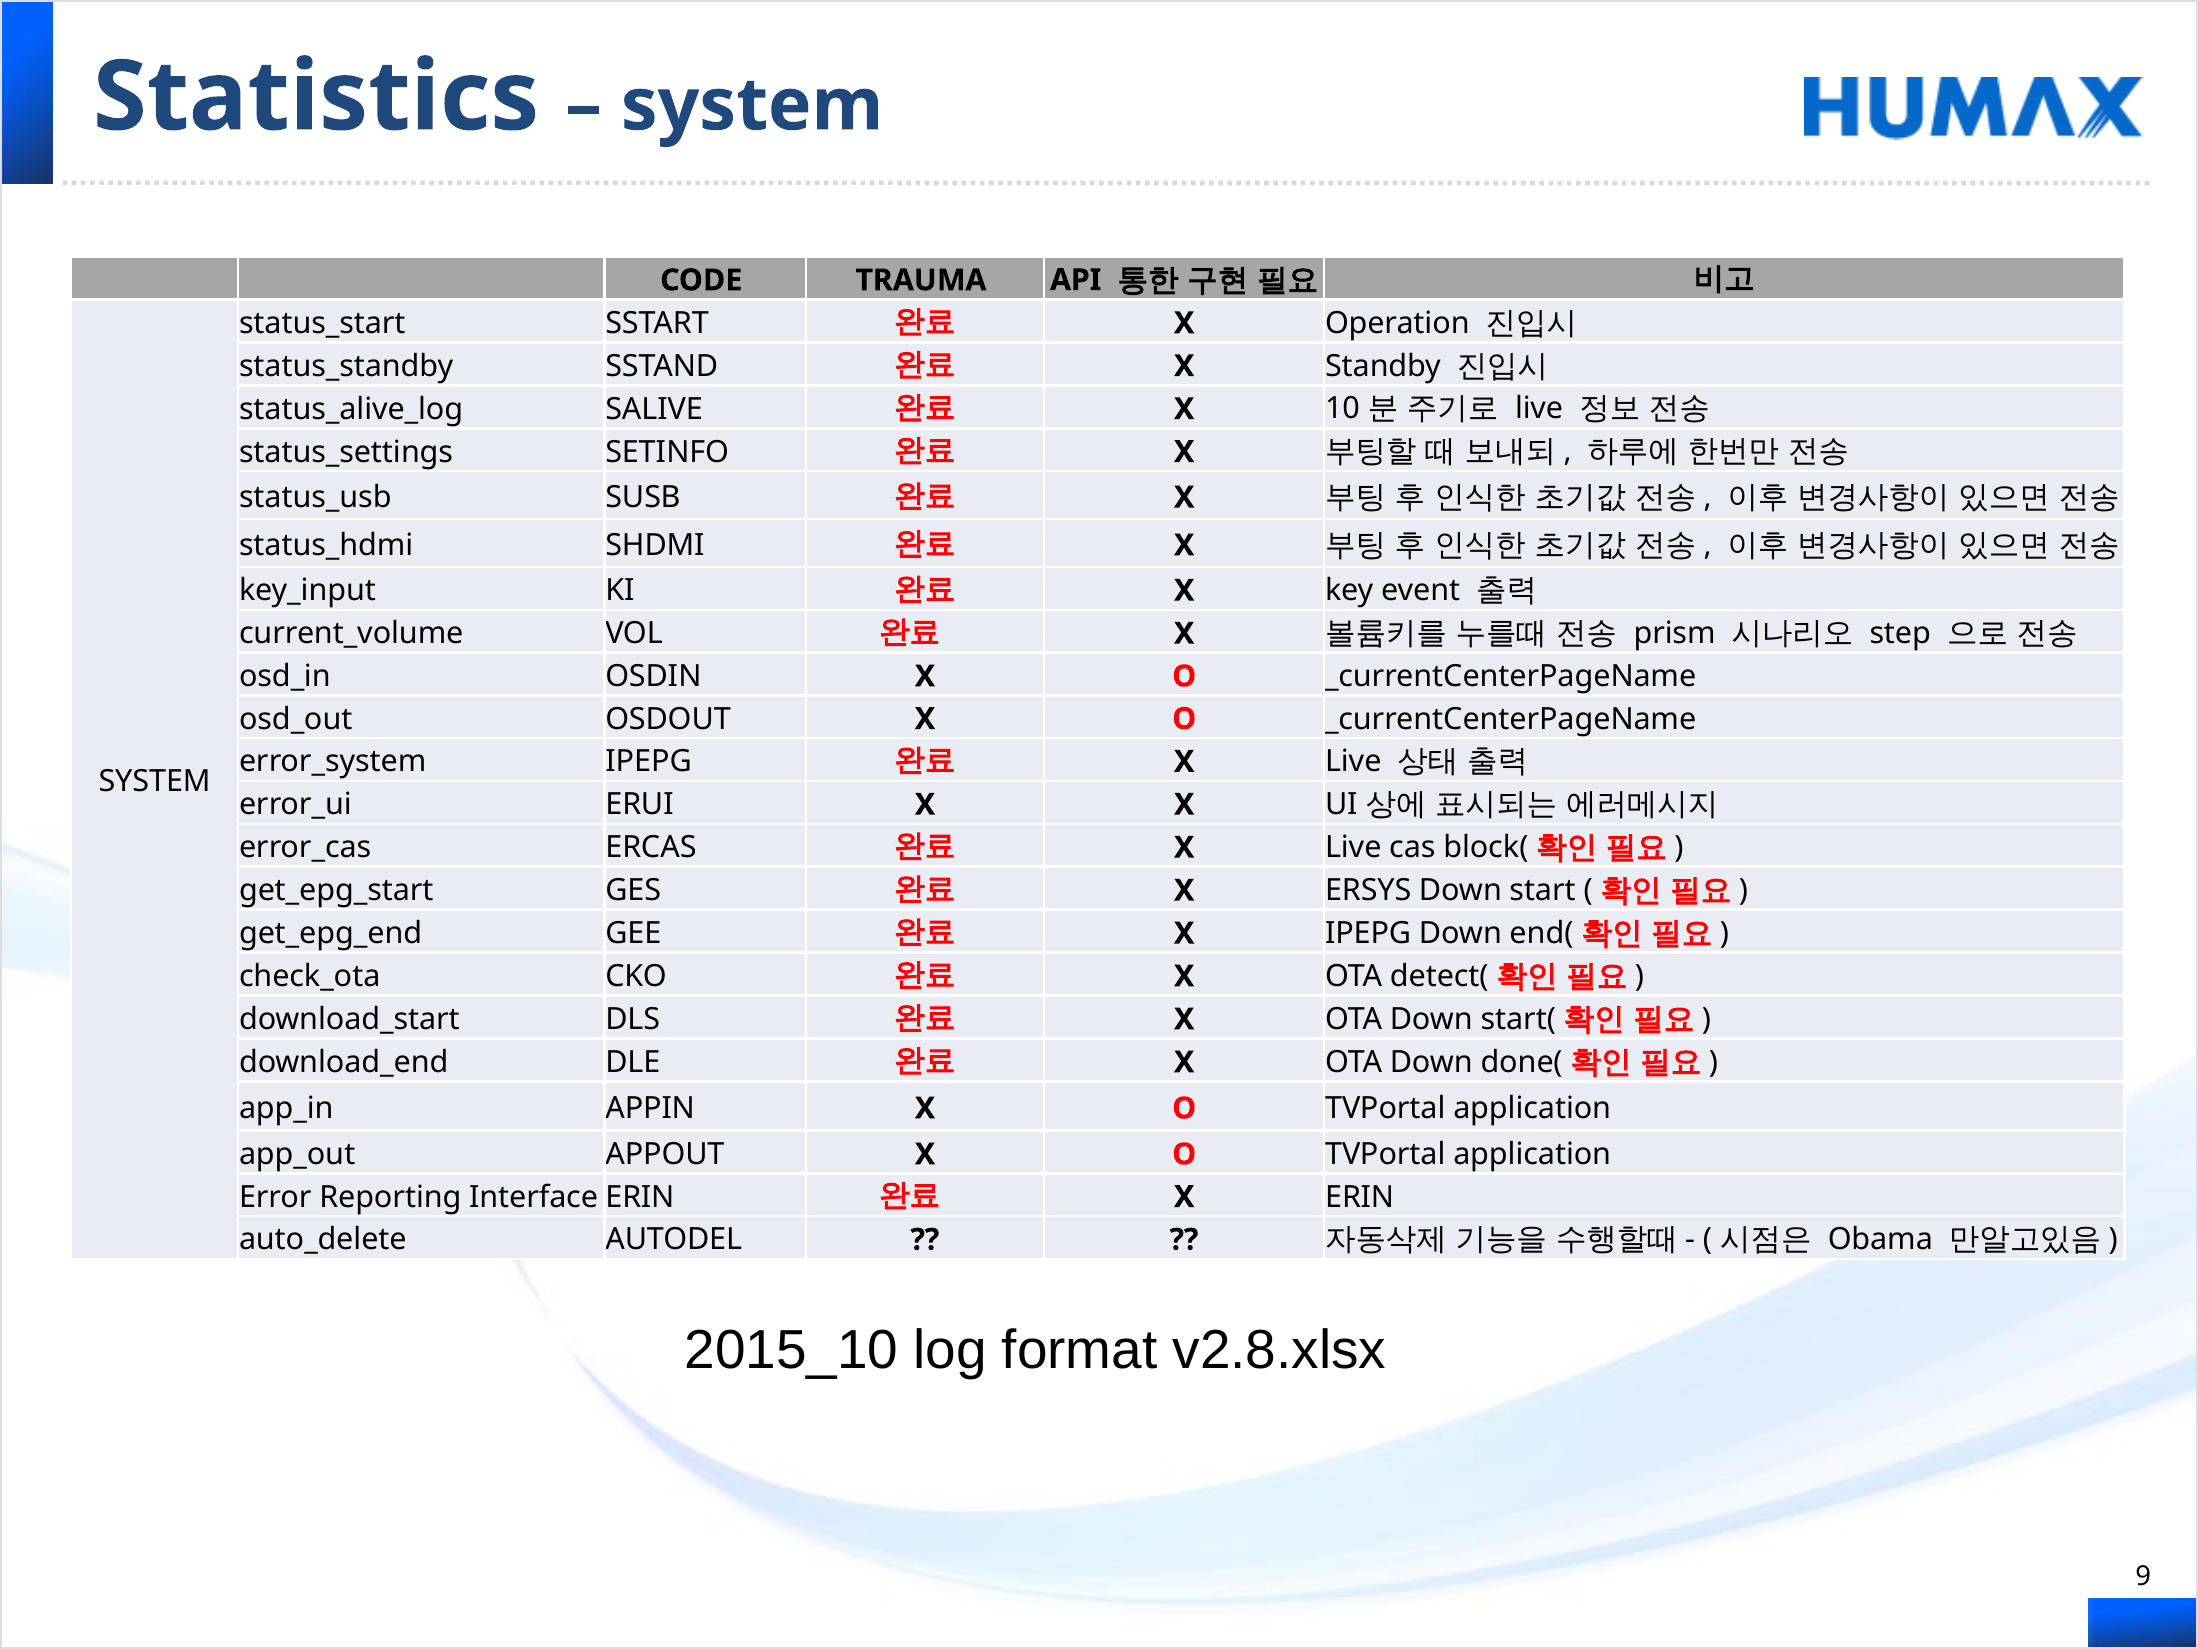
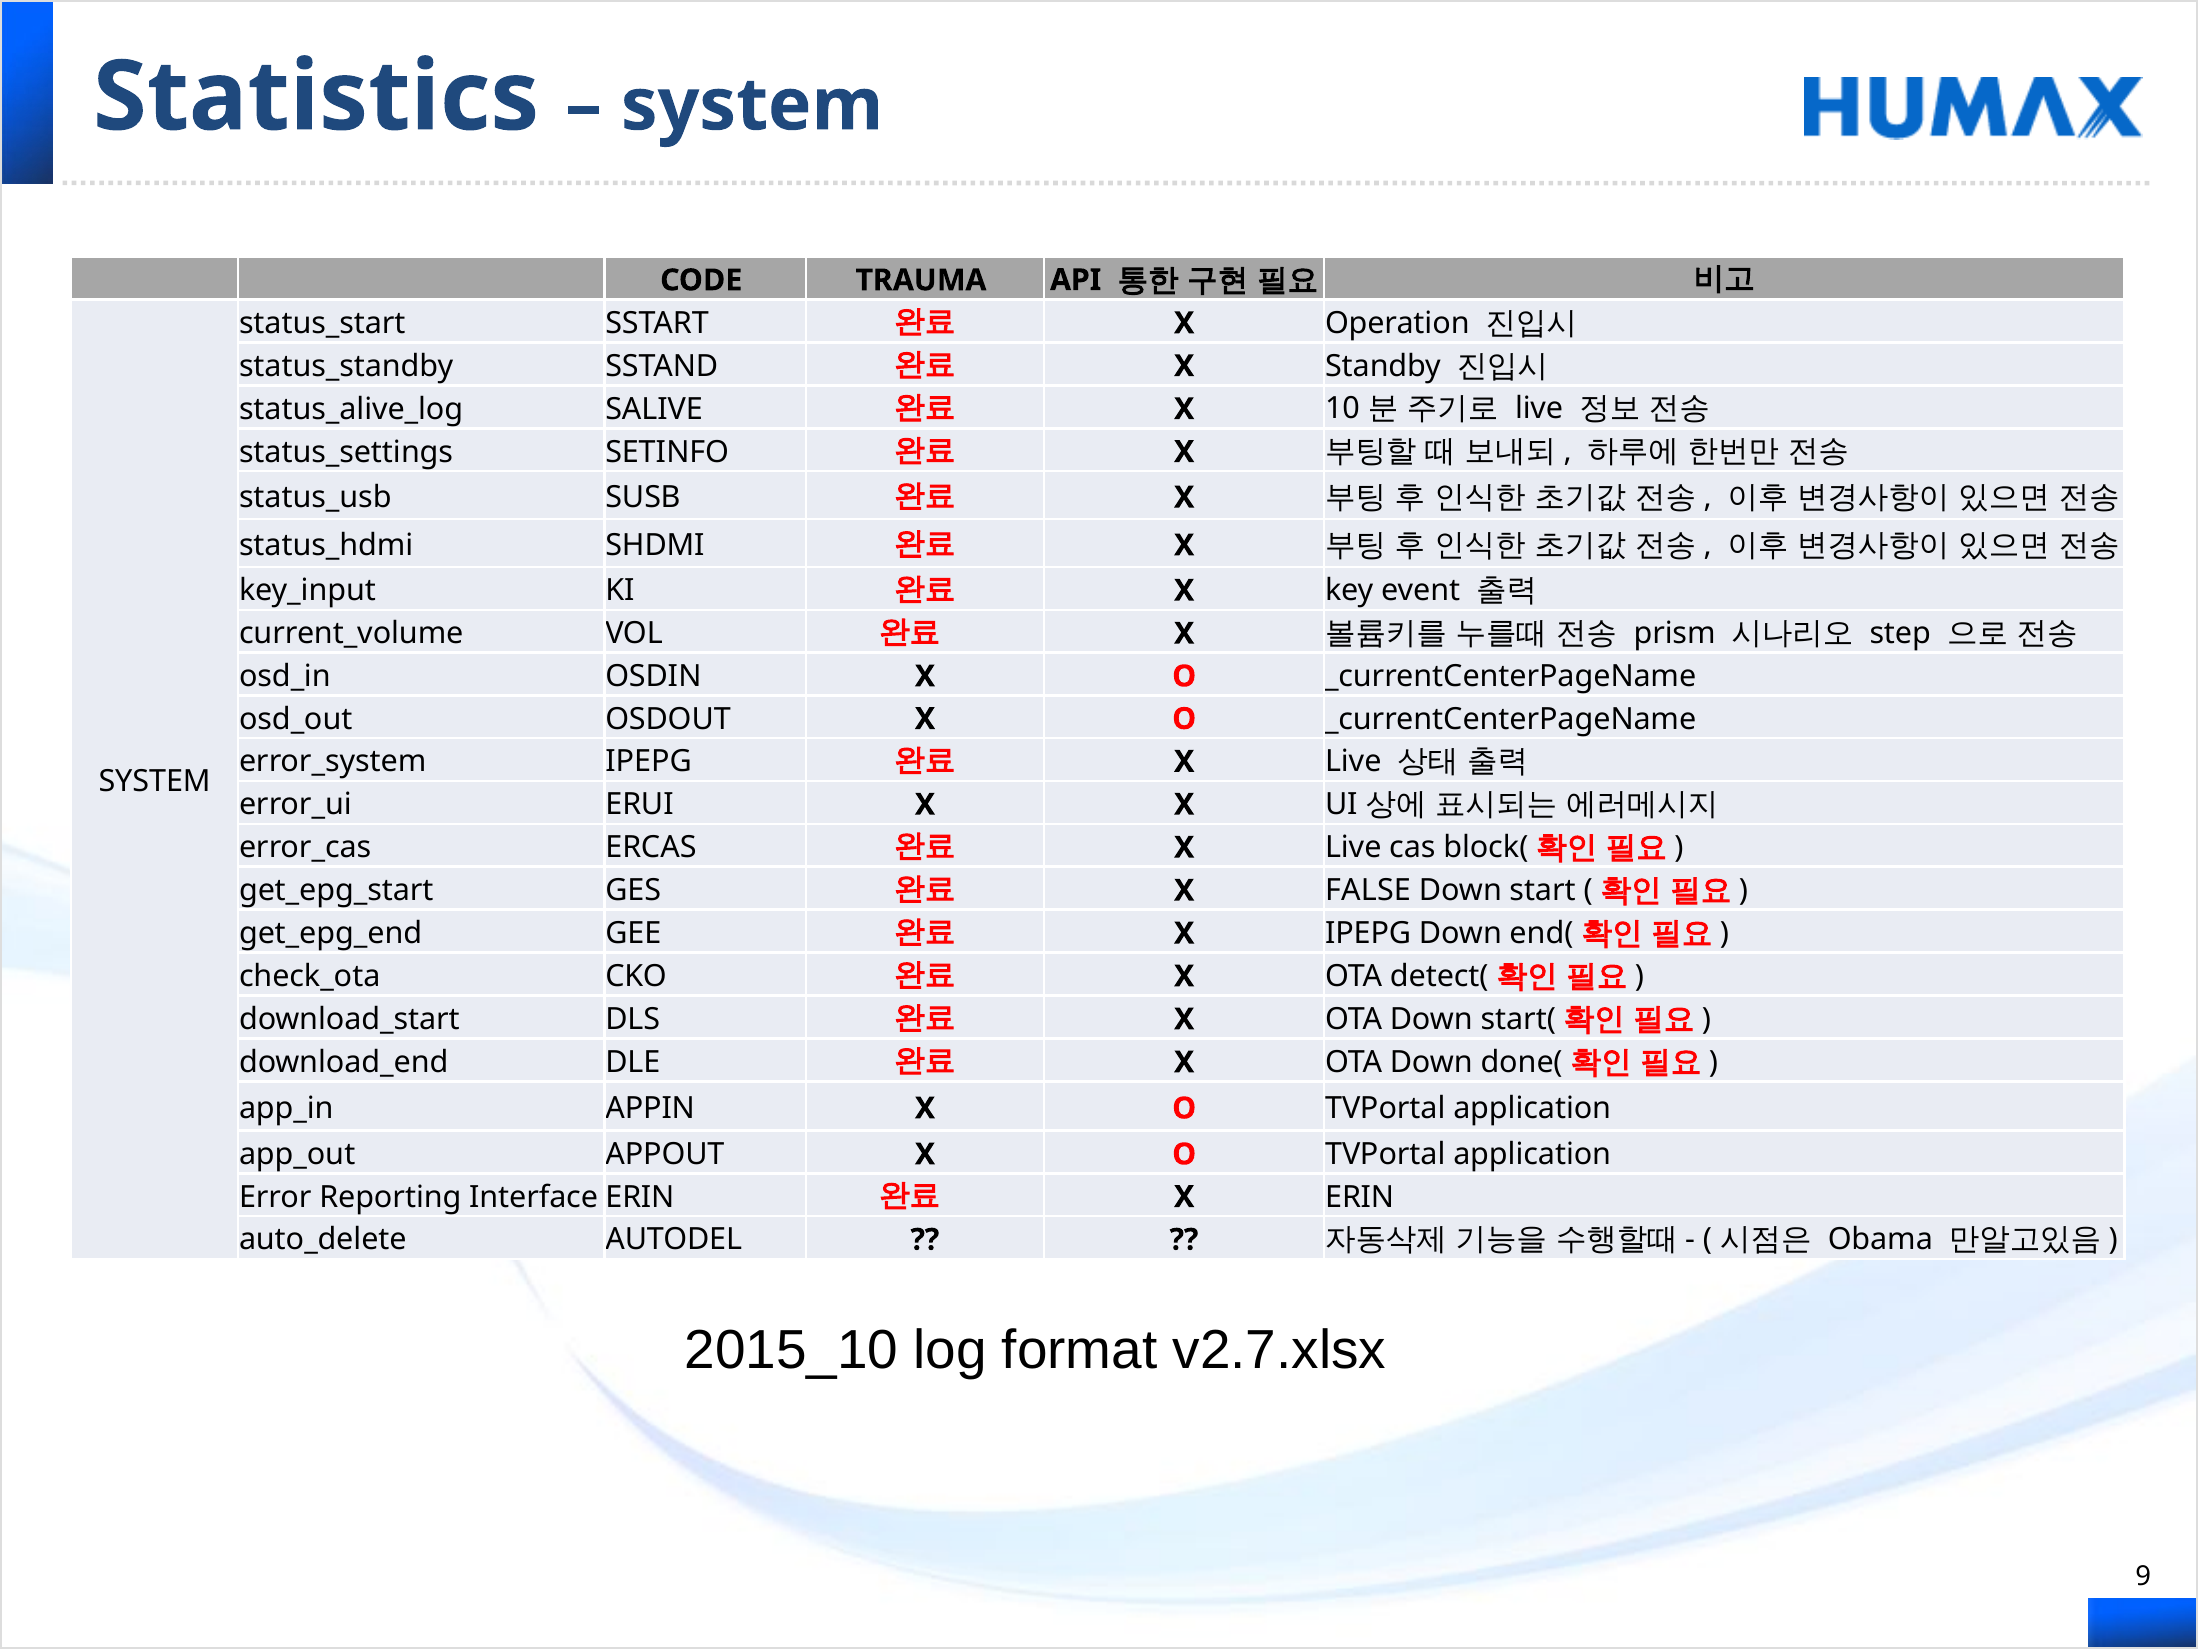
ERSYS: ERSYS -> FALSE (1368, 890)
v2.8.xlsx: v2.8.xlsx -> v2.7.xlsx (1280, 1349)
